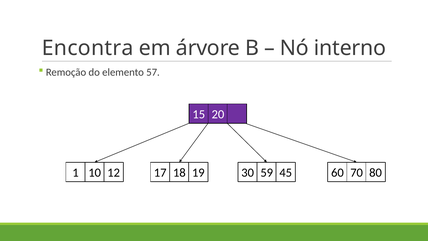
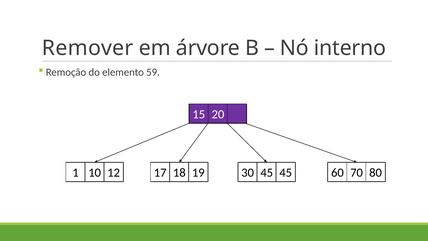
Encontra: Encontra -> Remover (88, 48)
57: 57 -> 59 (153, 72)
30 59: 59 -> 45 (267, 173)
